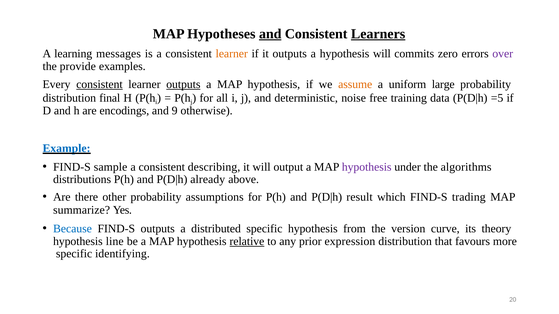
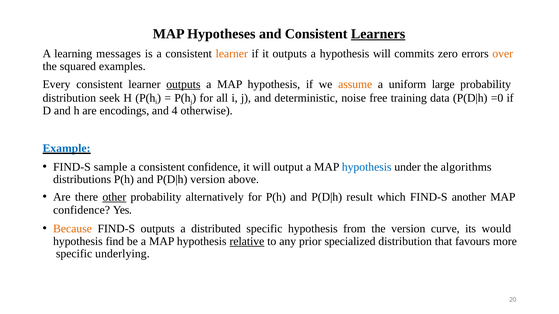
and underline: present -> none (270, 34)
over colour: purple -> orange (503, 54)
provide: provide -> squared (78, 66)
consistent underline: present -> none (99, 84)
final: final -> seek (110, 98)
=5: =5 -> =0 (497, 98)
9: 9 -> 4 (175, 111)
consistent describing: describing -> confidence (214, 167)
hypothesis colour: purple -> blue (367, 167)
already: already -> version (208, 180)
other underline: none -> present (114, 197)
assumptions: assumptions -> alternatively (215, 197)
trading: trading -> another (469, 197)
summarize: summarize -> confidence (82, 210)
Because colour: blue -> orange (72, 229)
theory: theory -> would (496, 229)
line: line -> find (115, 242)
expression: expression -> specialized (350, 242)
identifying: identifying -> underlying (122, 254)
